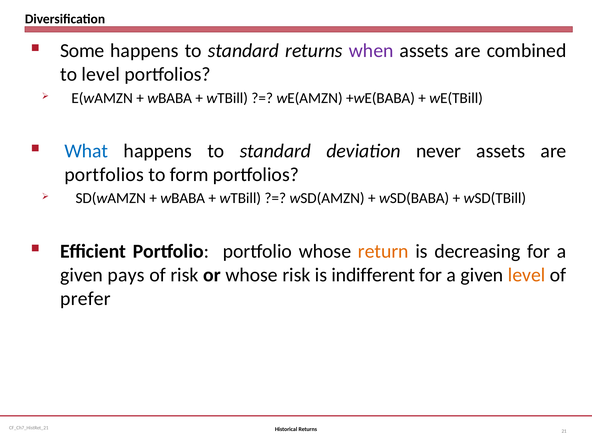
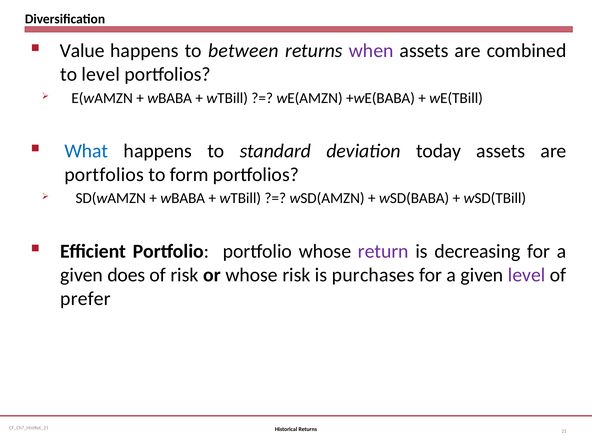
Some: Some -> Value (82, 51)
standard: standard -> between (243, 51)
never: never -> today (439, 151)
return colour: orange -> purple (383, 251)
pays: pays -> does (126, 275)
indifferent: indifferent -> purchases (373, 275)
level colour: orange -> purple (527, 275)
